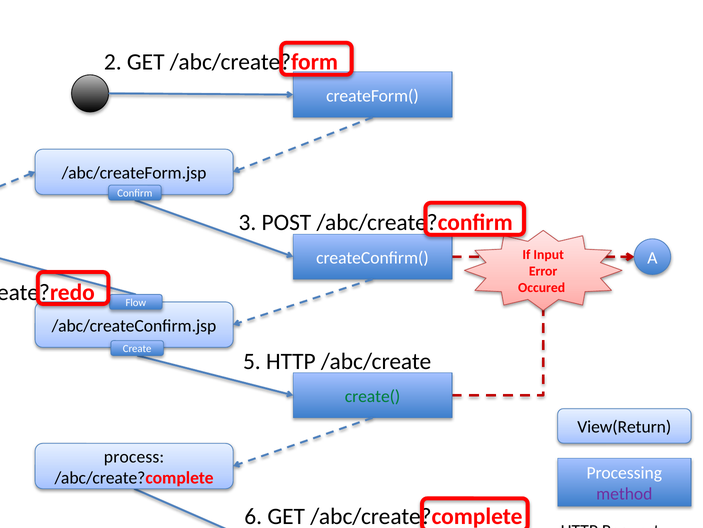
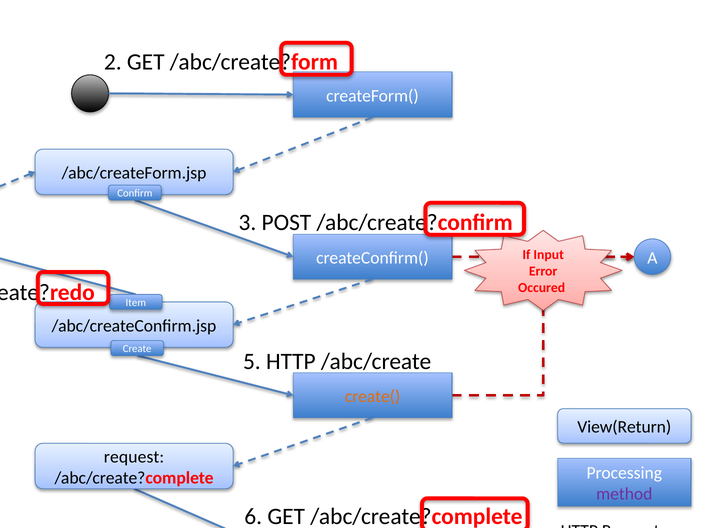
Flow: Flow -> Item (136, 302)
create( colour: green -> orange (373, 396)
process: process -> request (134, 456)
